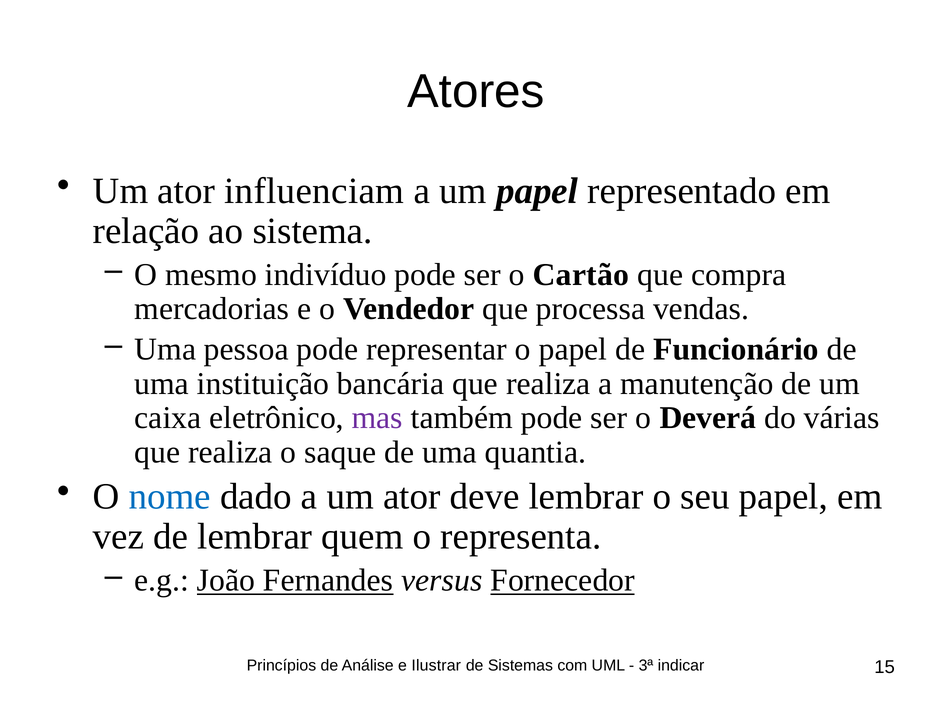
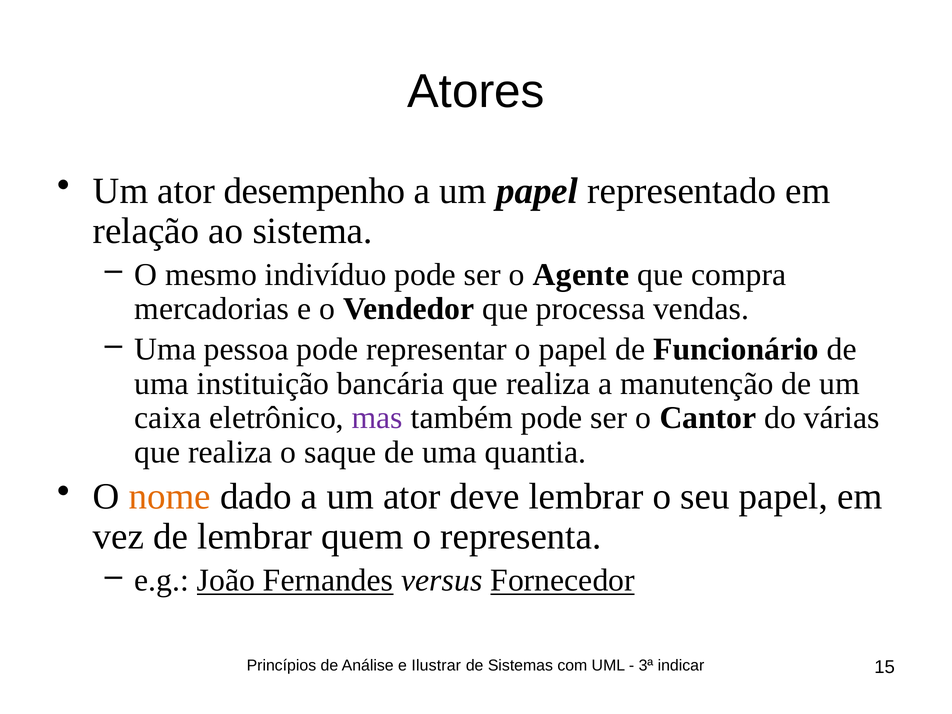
influenciam: influenciam -> desempenho (314, 191)
Cartão: Cartão -> Agente (581, 275)
Deverá: Deverá -> Cantor (708, 418)
nome colour: blue -> orange (170, 497)
